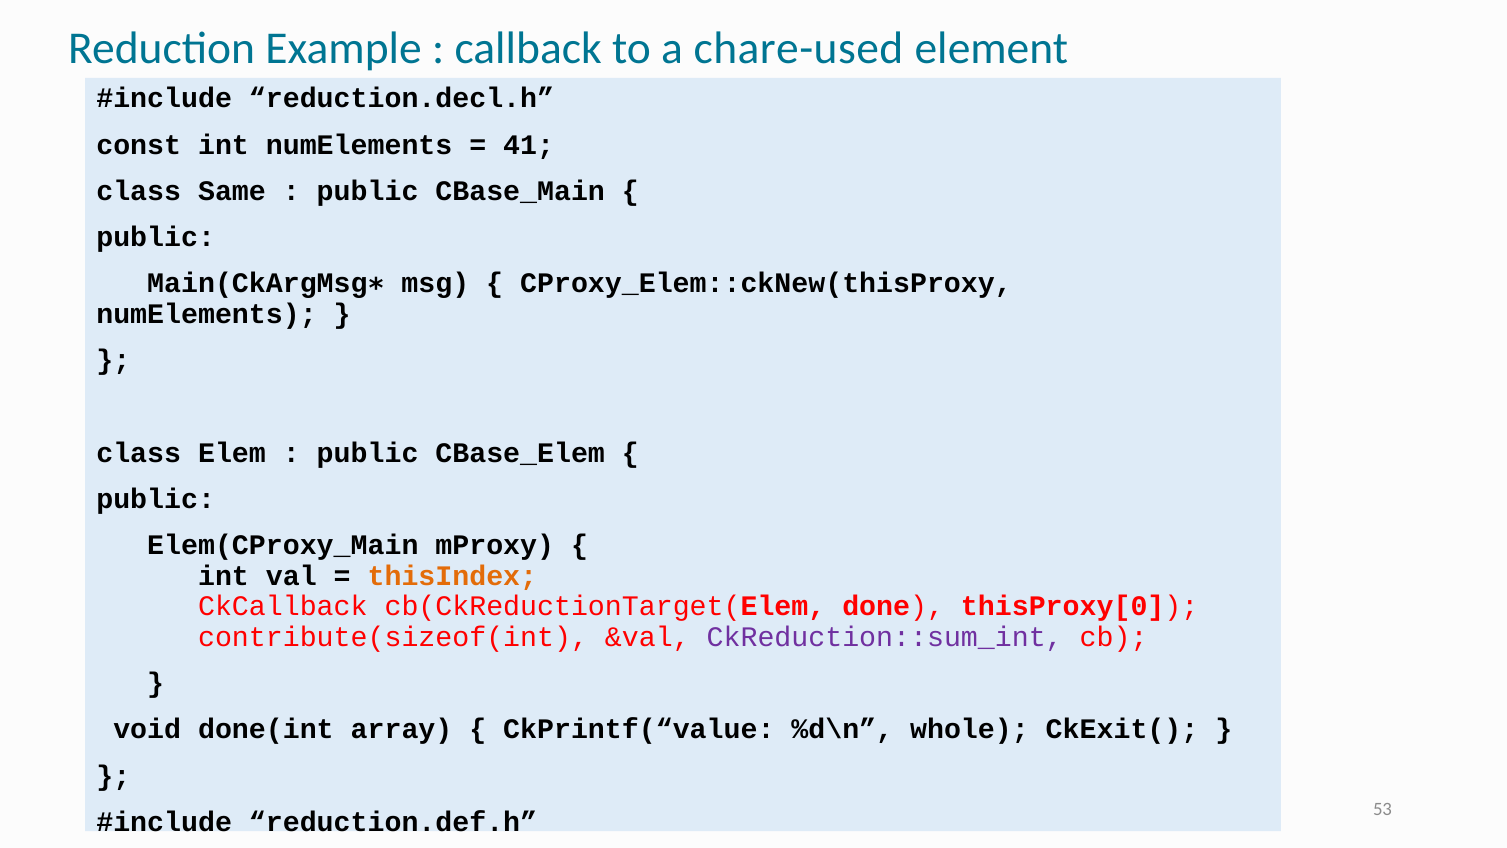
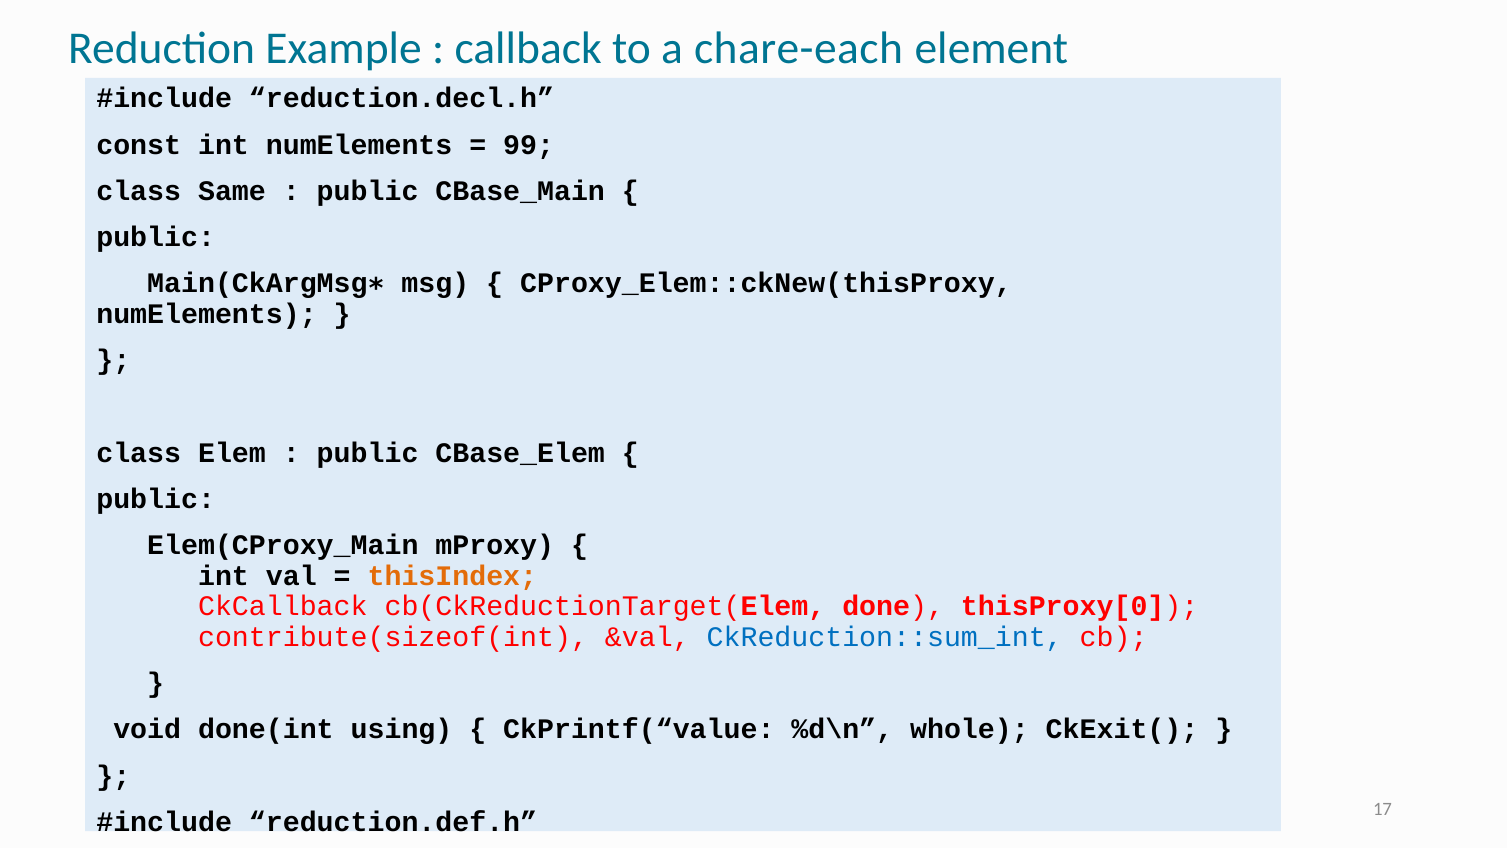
chare-used: chare-used -> chare-each (798, 48)
41: 41 -> 99 (529, 145)
CkReduction::sum_int colour: purple -> blue (885, 637)
array: array -> using (402, 729)
53: 53 -> 17 (1383, 809)
